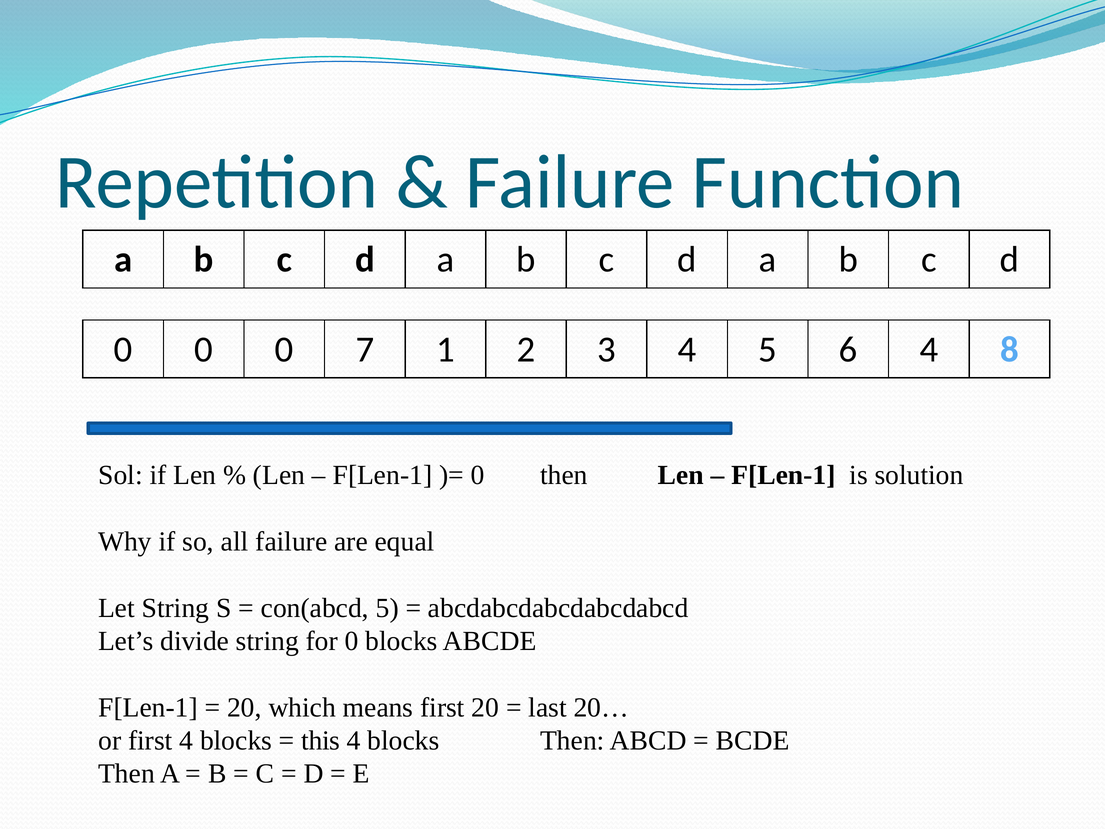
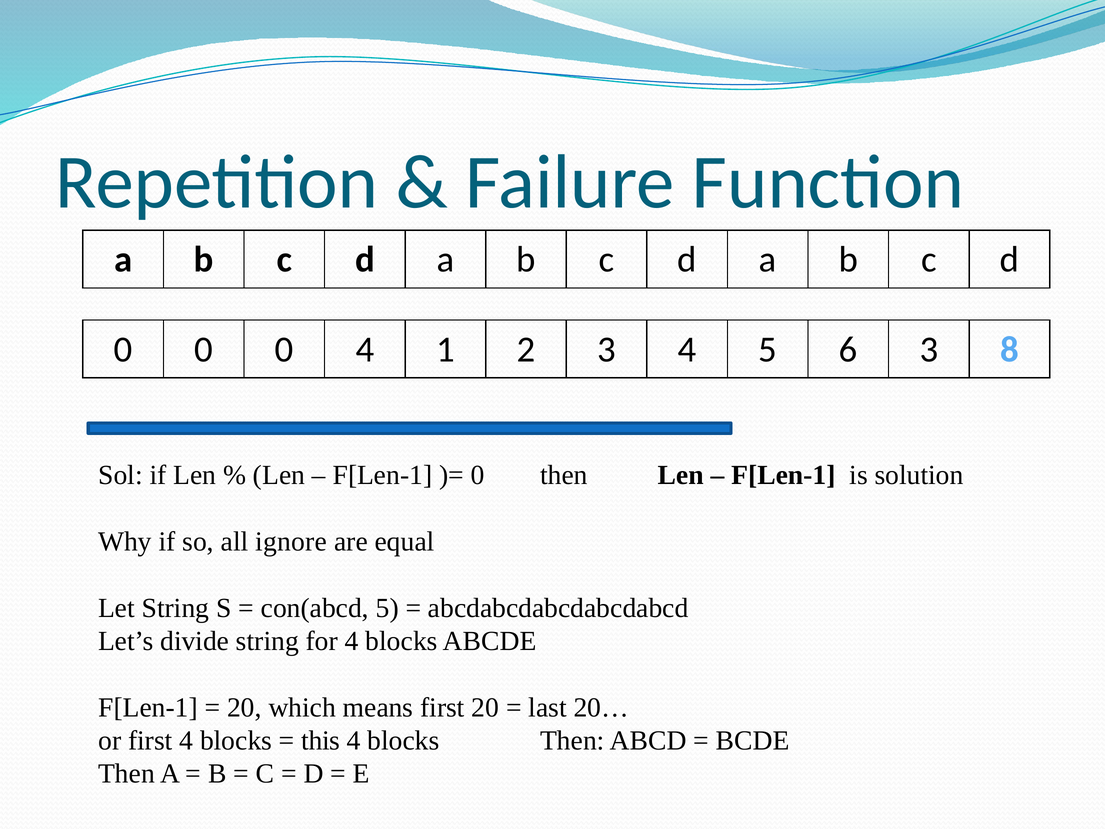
0 7: 7 -> 4 (365, 349)
6 4: 4 -> 3 (929, 349)
all failure: failure -> ignore (291, 541)
for 0: 0 -> 4 (352, 641)
